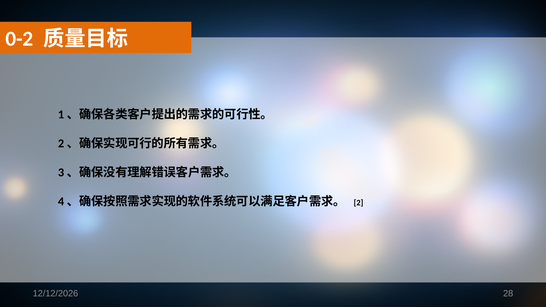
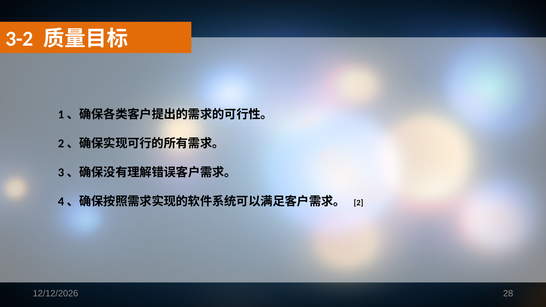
0-2: 0-2 -> 3-2 (19, 39)
